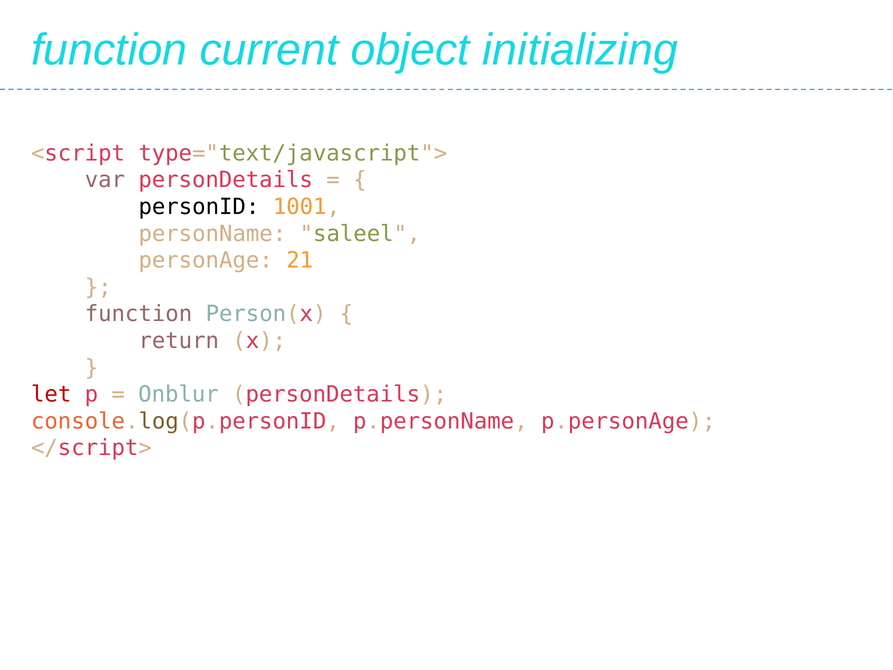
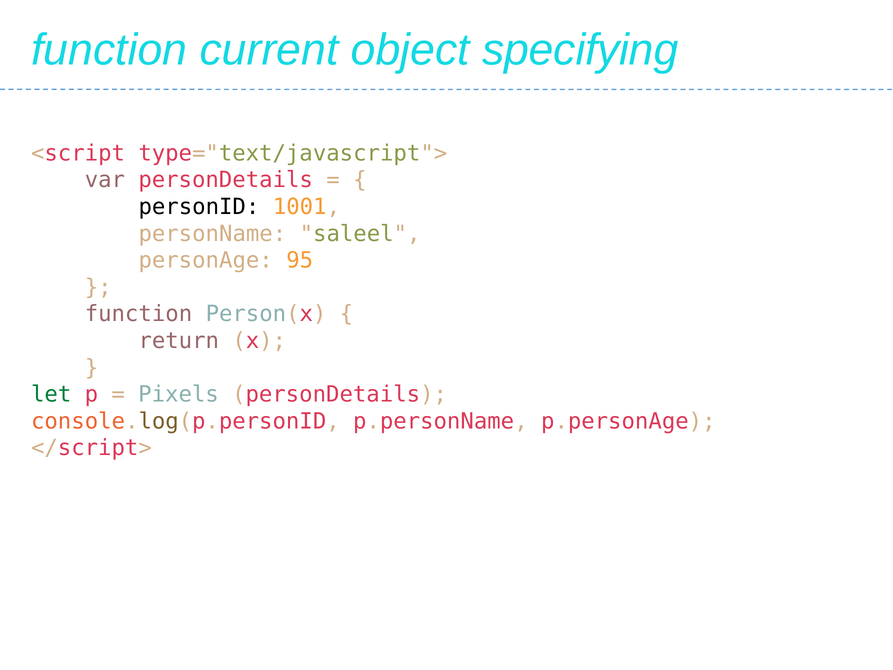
initializing: initializing -> specifying (580, 50)
21: 21 -> 95 (300, 260)
let colour: red -> green (51, 394)
Onblur: Onblur -> Pixels (179, 394)
